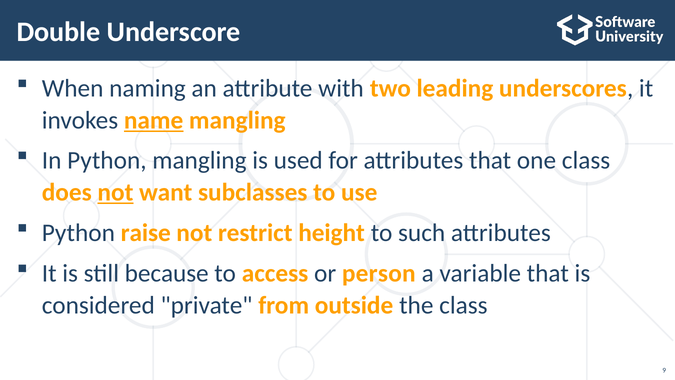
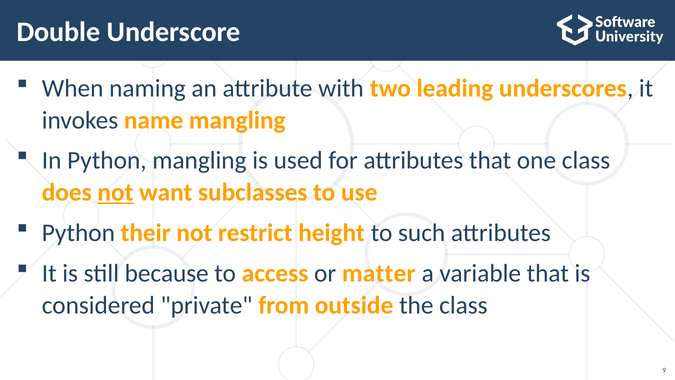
name underline: present -> none (154, 120)
raise: raise -> their (146, 233)
person: person -> matter (379, 273)
